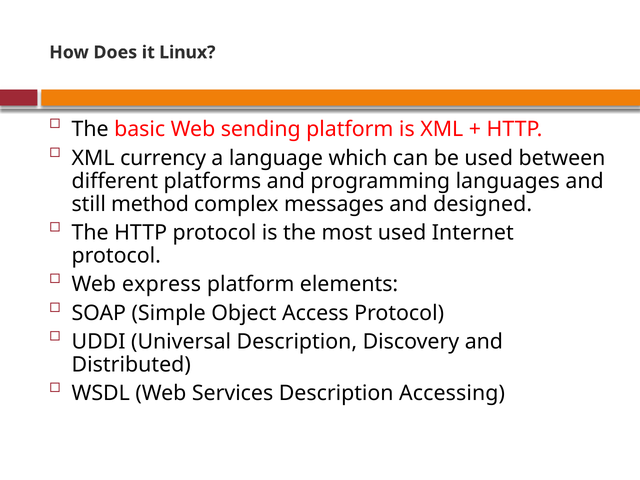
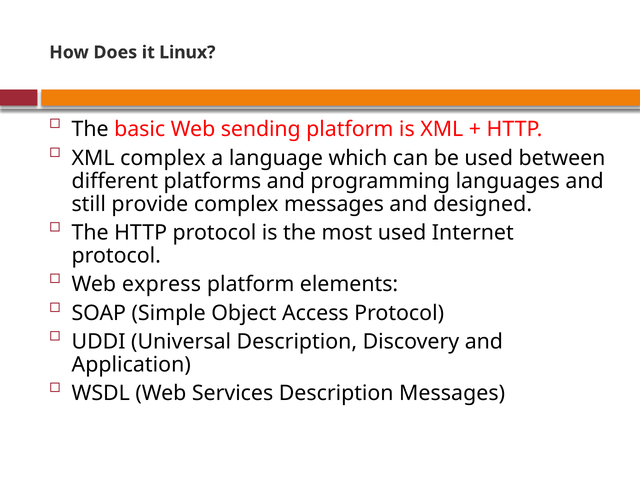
XML currency: currency -> complex (163, 158)
method: method -> provide (150, 204)
Distributed: Distributed -> Application (131, 365)
Description Accessing: Accessing -> Messages (452, 393)
